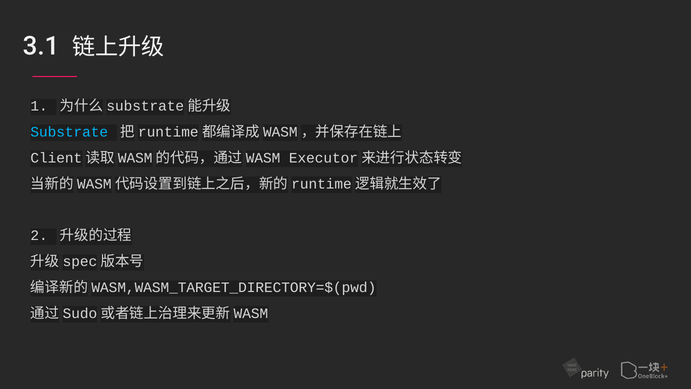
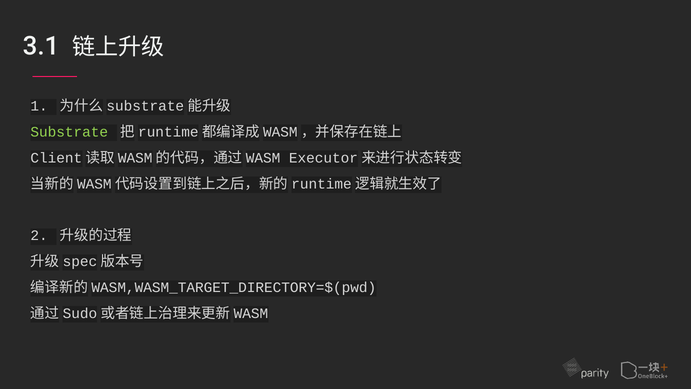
Substrate colour: light blue -> light green (69, 132)
